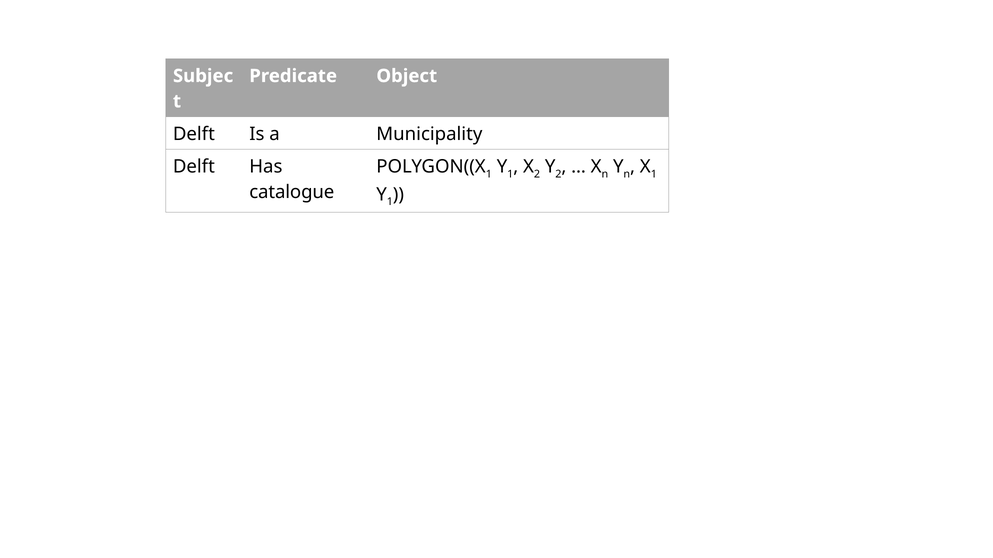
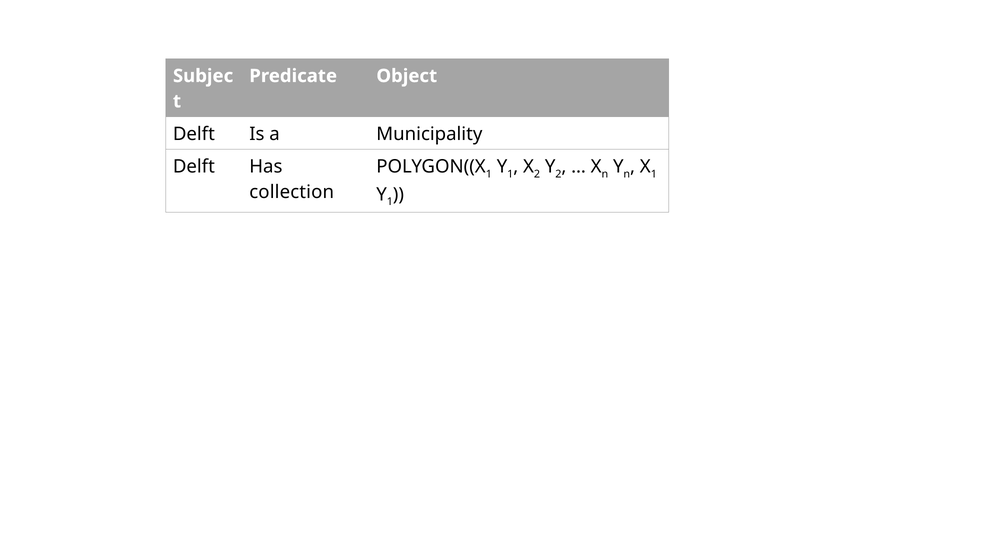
catalogue: catalogue -> collection (292, 192)
